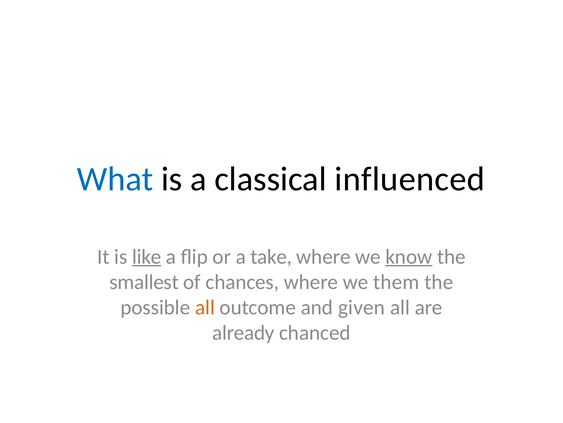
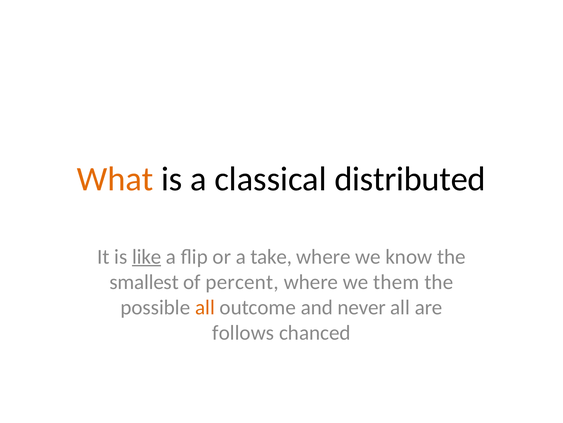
What colour: blue -> orange (115, 179)
influenced: influenced -> distributed (410, 179)
know underline: present -> none (409, 256)
chances: chances -> percent (242, 282)
given: given -> never (362, 307)
already: already -> follows (243, 332)
